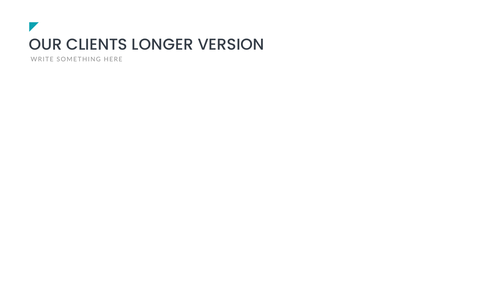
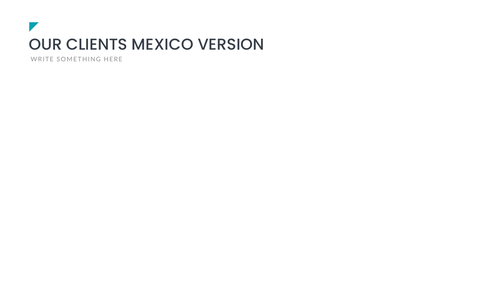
LONGER: LONGER -> MEXICO (163, 45)
